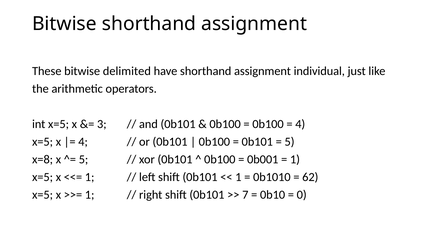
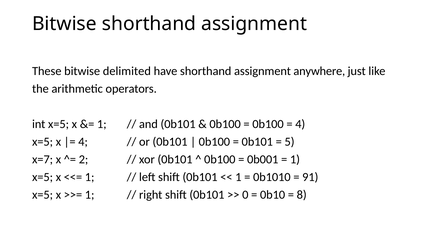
individual: individual -> anywhere (319, 71)
3: 3 -> 1 (102, 124)
x=8: x=8 -> x=7 (43, 159)
5: 5 -> 2 (84, 159)
62: 62 -> 91 (310, 177)
7: 7 -> 0 (245, 195)
0: 0 -> 8 (302, 195)
